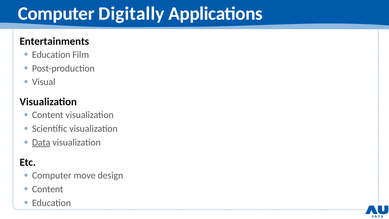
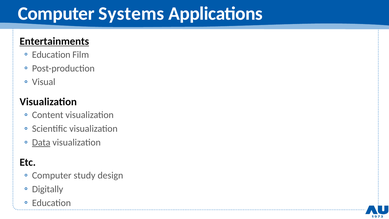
Digitally: Digitally -> Systems (131, 14)
Entertainments underline: none -> present (54, 41)
move: move -> study (85, 175)
Content: Content -> Digitally (48, 189)
